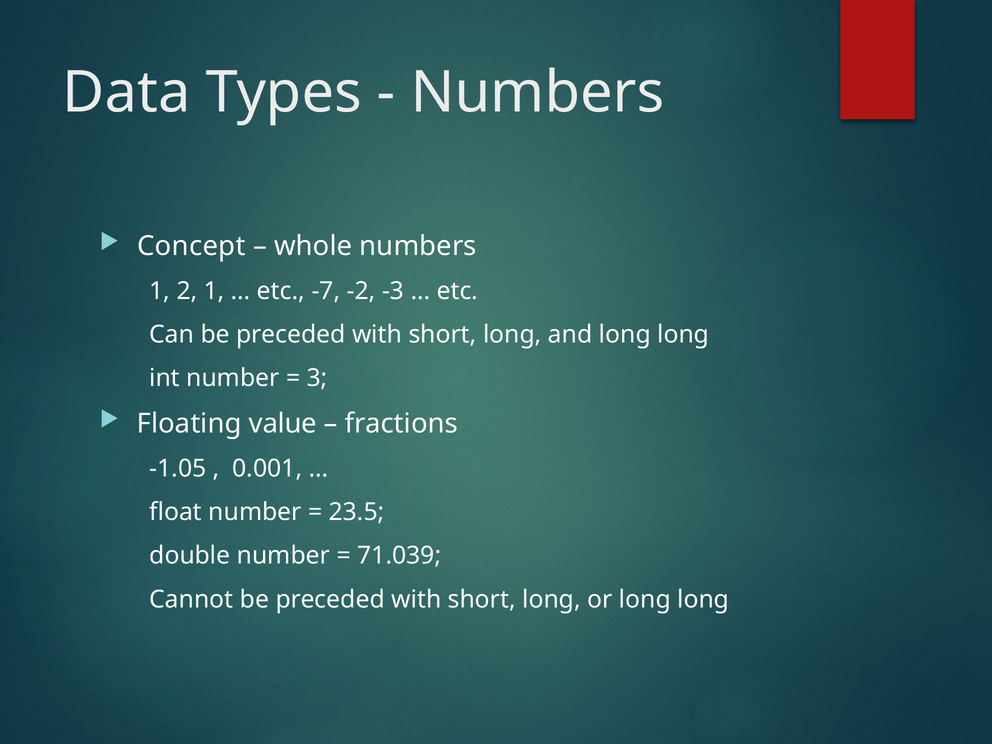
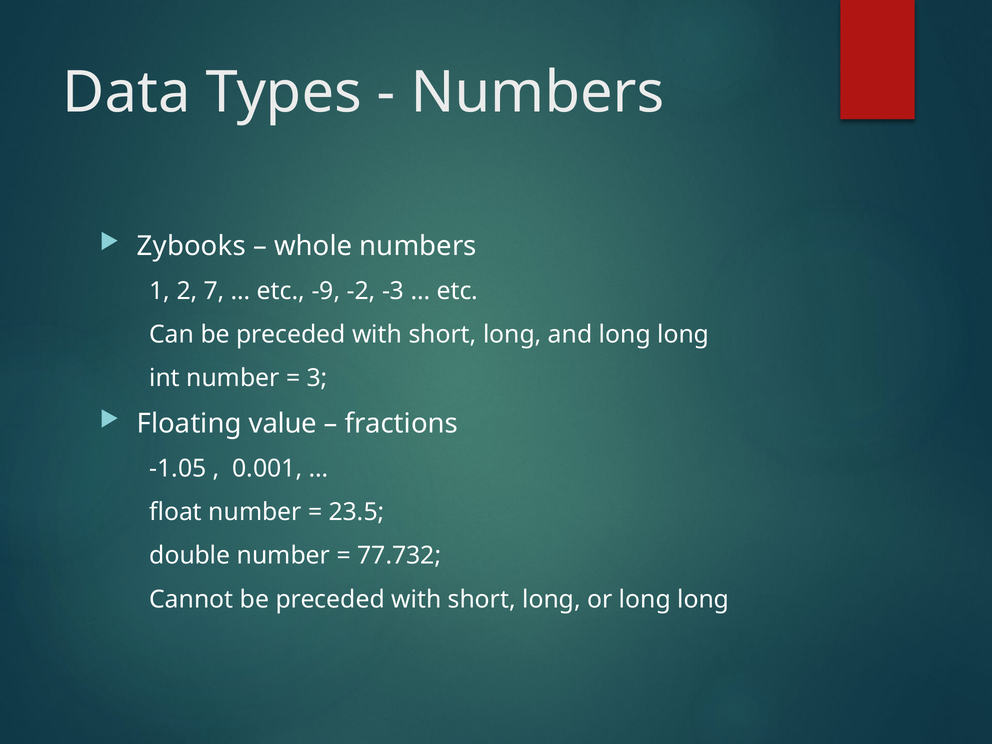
Concept: Concept -> Zybooks (191, 246)
2 1: 1 -> 7 (214, 291)
-7: -7 -> -9 (326, 291)
71.039: 71.039 -> 77.732 (399, 556)
